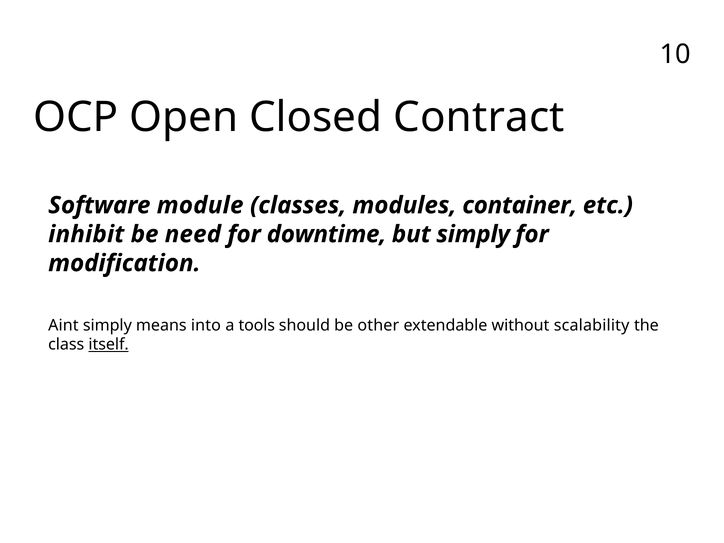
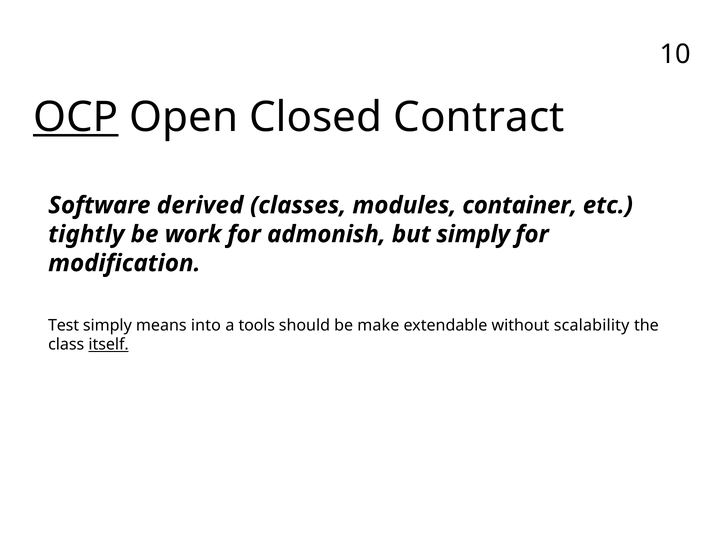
OCP underline: none -> present (76, 117)
module: module -> derived (200, 205)
inhibit: inhibit -> tightly (86, 234)
need: need -> work (193, 234)
downtime: downtime -> admonish (326, 234)
Aint: Aint -> Test (64, 325)
other: other -> make (378, 325)
